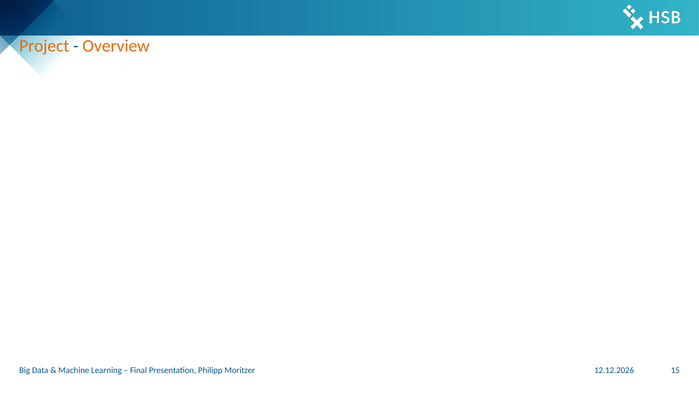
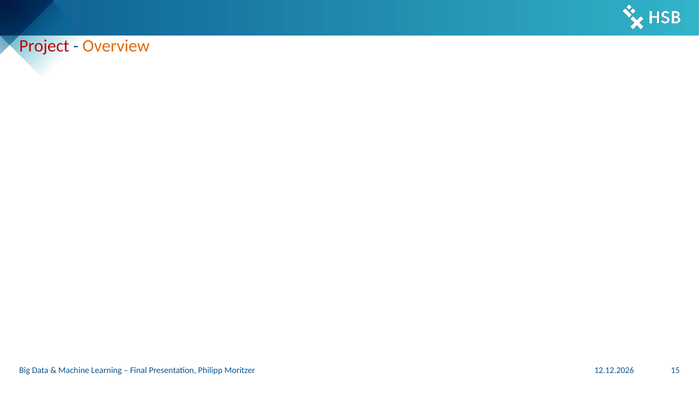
Project colour: orange -> red (44, 46)
